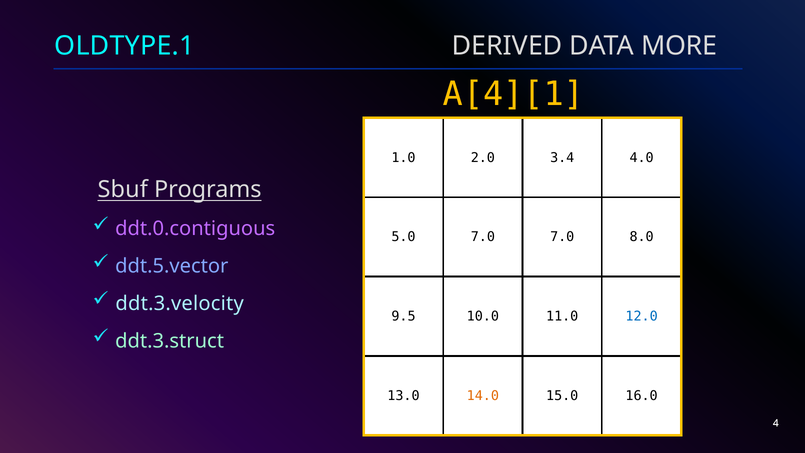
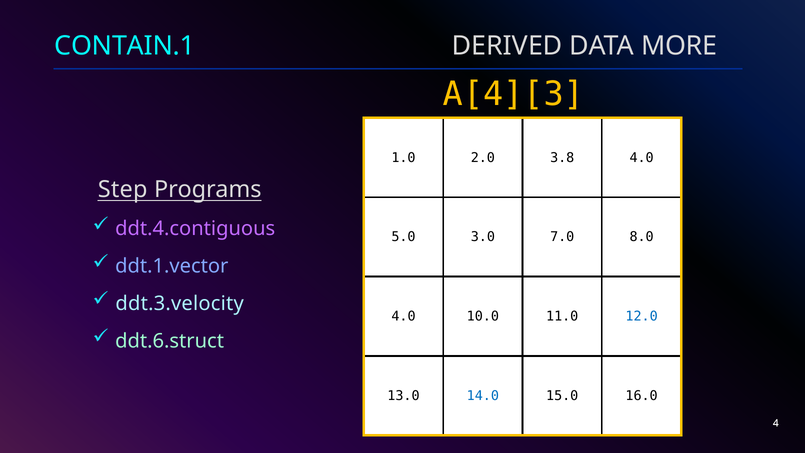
OLDTYPE.1: OLDTYPE.1 -> CONTAIN.1 (125, 46)
A[4][1: A[4][1 -> A[4][3 (513, 94)
3.4: 3.4 -> 3.8 (562, 158)
Sbuf: Sbuf -> Step (123, 190)
ddt.0.contiguous: ddt.0.contiguous -> ddt.4.contiguous (195, 229)
5.0 7.0: 7.0 -> 3.0 (483, 237)
ddt.5.vector: ddt.5.vector -> ddt.1.vector (172, 266)
9.5: 9.5 -> 4.0 (403, 316)
ddt.3.struct: ddt.3.struct -> ddt.6.struct (170, 341)
14.0 colour: orange -> blue (483, 396)
